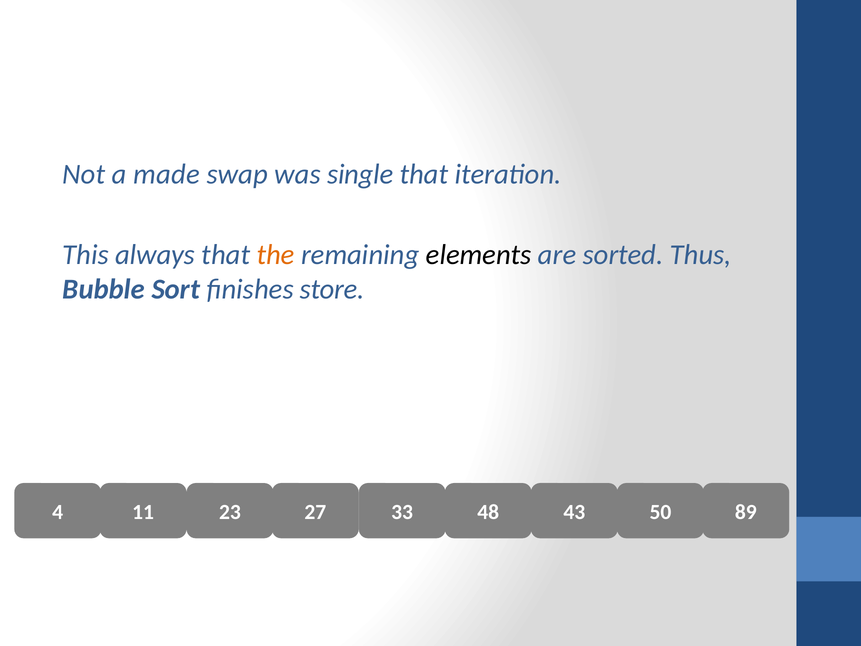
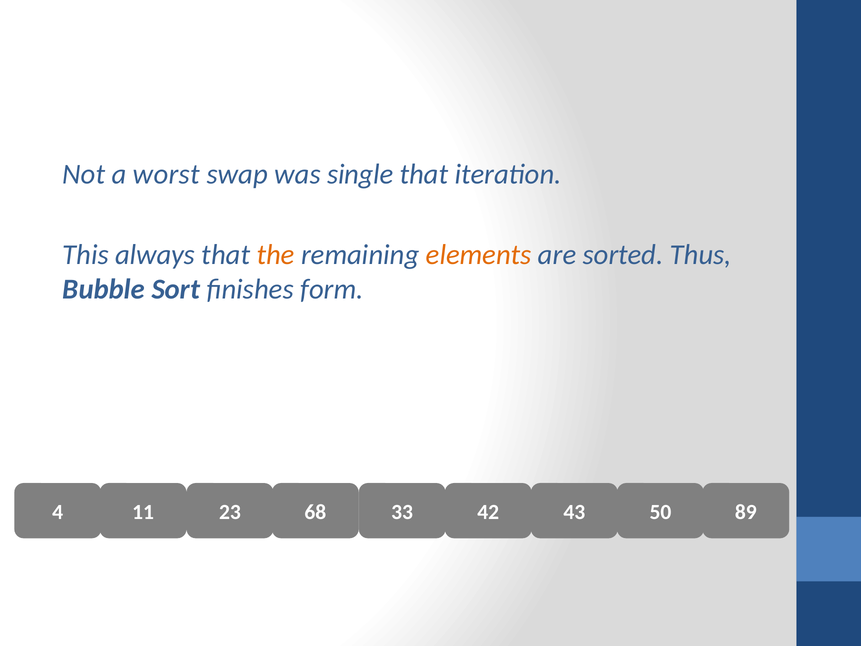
made: made -> worst (166, 174)
elements colour: black -> orange (479, 255)
store: store -> form (332, 289)
27: 27 -> 68 (315, 512)
48: 48 -> 42 (488, 512)
